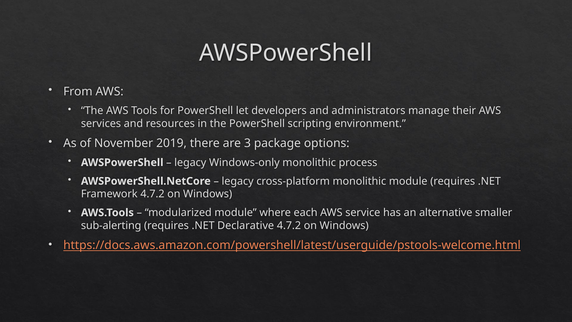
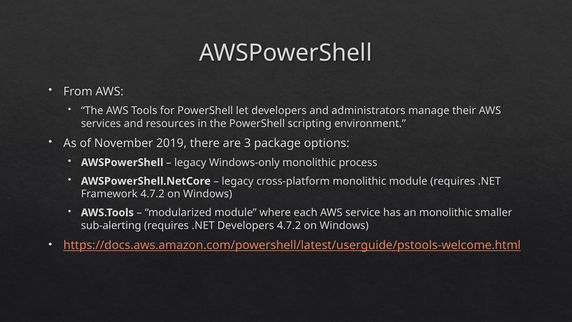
an alternative: alternative -> monolithic (446, 212)
.NET Declarative: Declarative -> Developers (246, 225)
